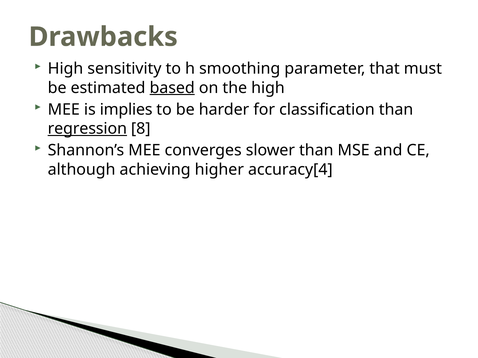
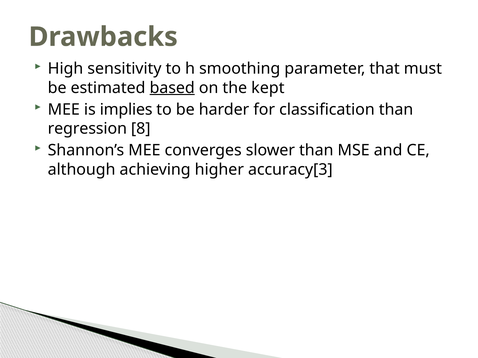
the high: high -> kept (268, 88)
regression underline: present -> none (87, 129)
accuracy[4: accuracy[4 -> accuracy[3 (290, 170)
